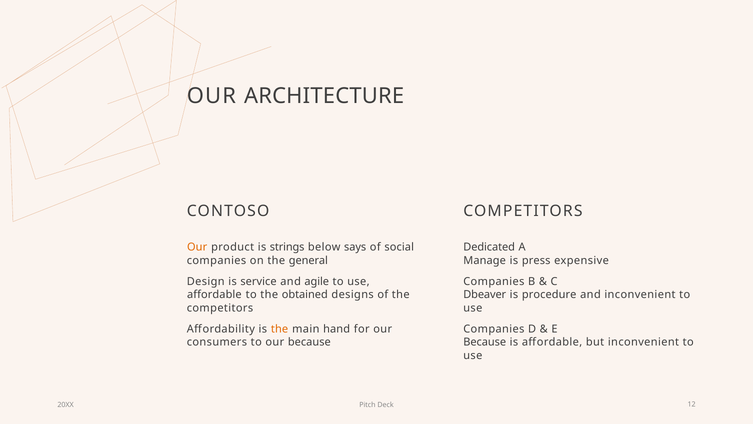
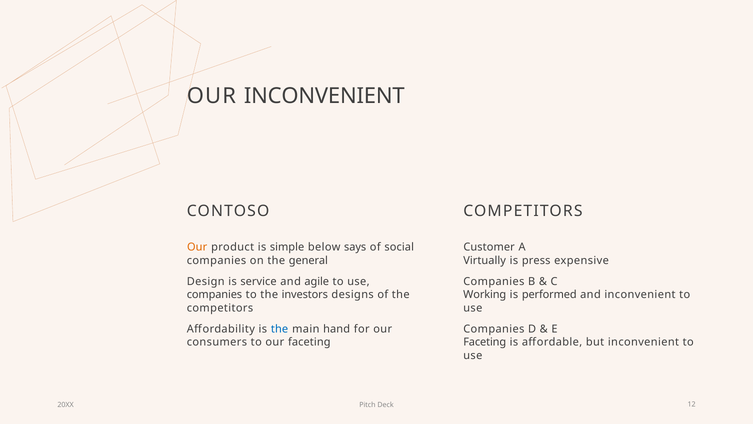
OUR ARCHITECTURE: ARCHITECTURE -> INCONVENIENT (324, 96)
strings: strings -> simple (287, 247)
Dedicated: Dedicated -> Customer (489, 247)
Manage: Manage -> Virtually (485, 260)
Dbeaver: Dbeaver -> Working (485, 294)
procedure: procedure -> performed (549, 294)
affordable: affordable -> companies (214, 295)
obtained: obtained -> investors (305, 295)
the colour: orange -> blue (280, 329)
Because: Because -> Faceting (485, 342)
our because: because -> faceting (309, 342)
